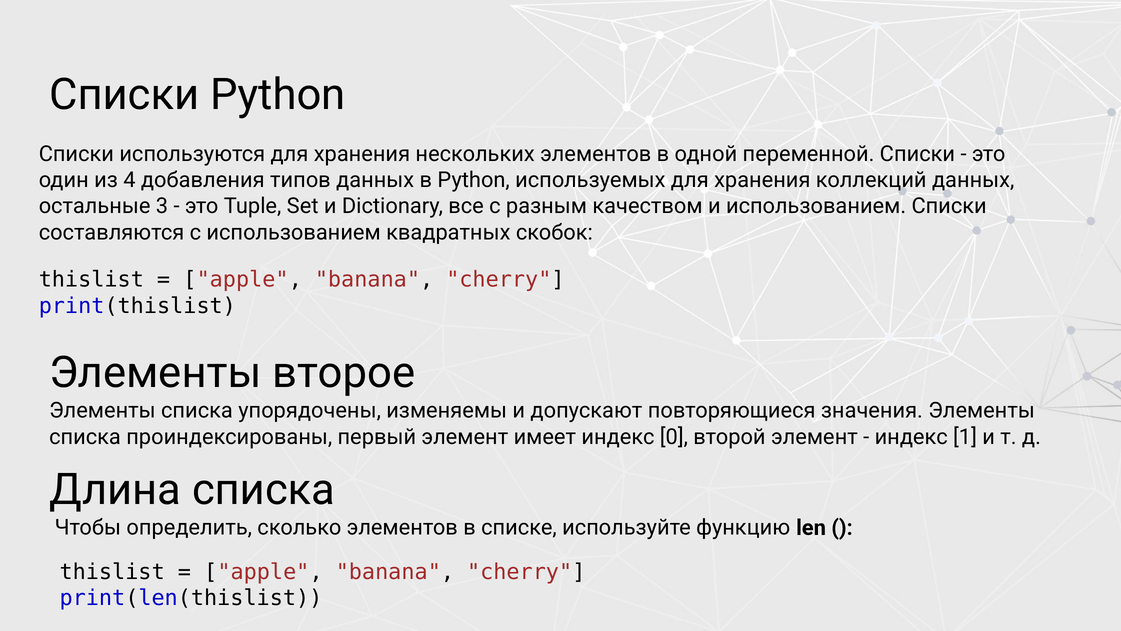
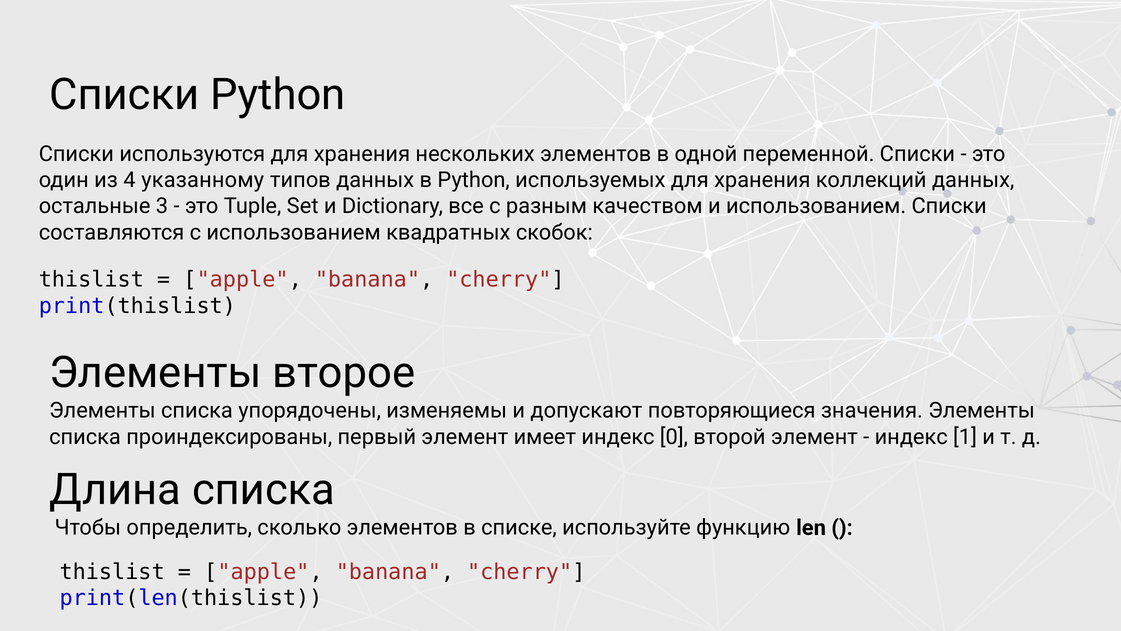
добавления: добавления -> указанному (203, 180)
